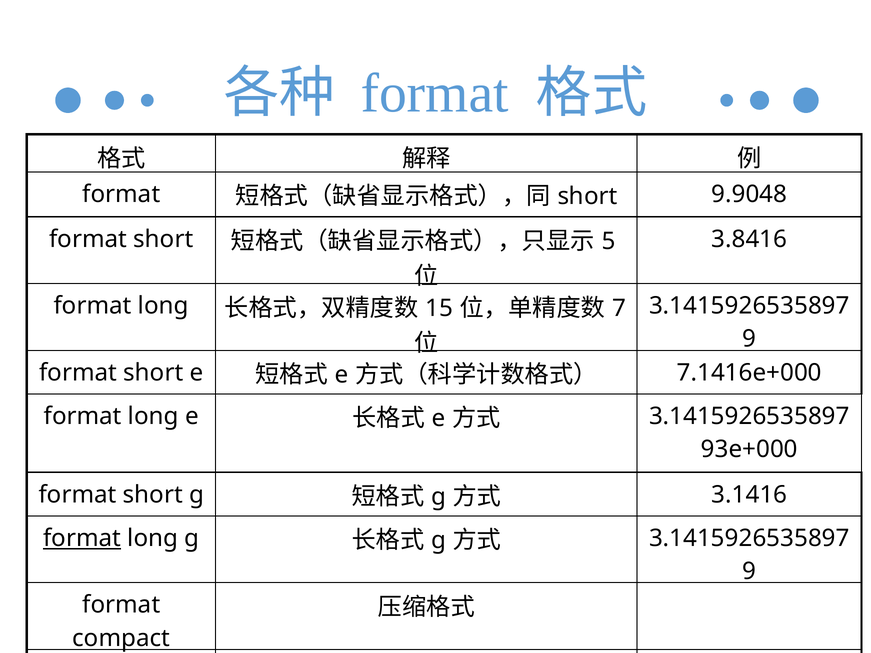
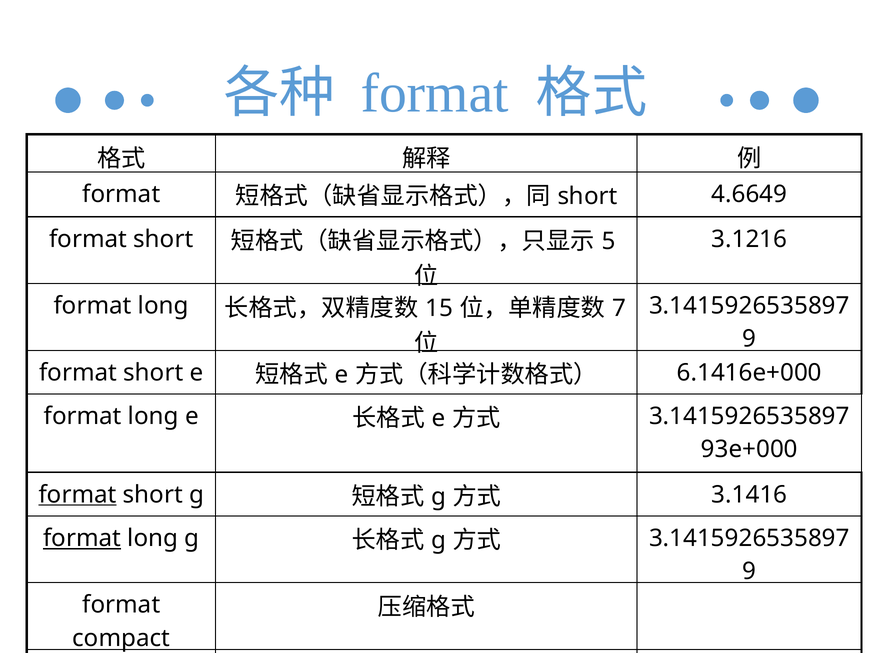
9.9048: 9.9048 -> 4.6649 (749, 194)
3.8416: 3.8416 -> 3.1216 (749, 239)
7.1416e+000: 7.1416e+000 -> 6.1416e+000 (749, 373)
format underline: none -> present (78, 495)
